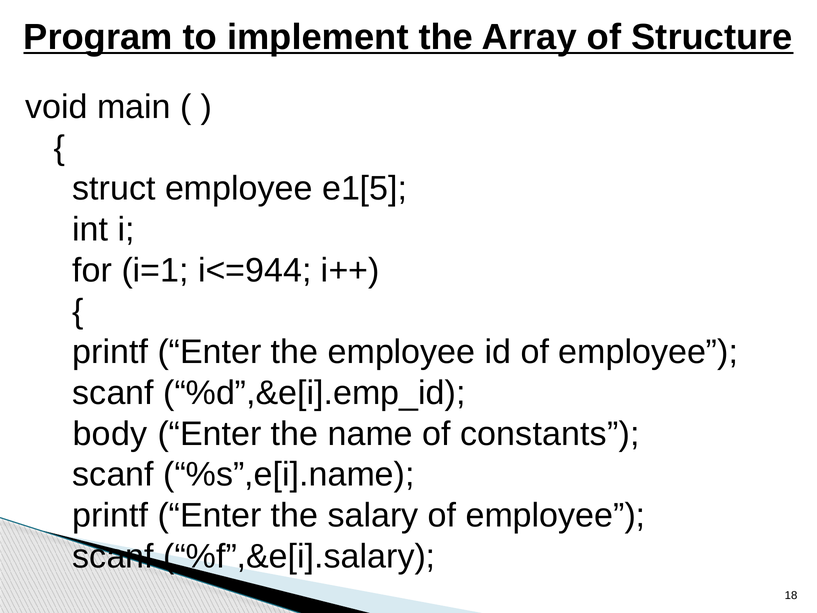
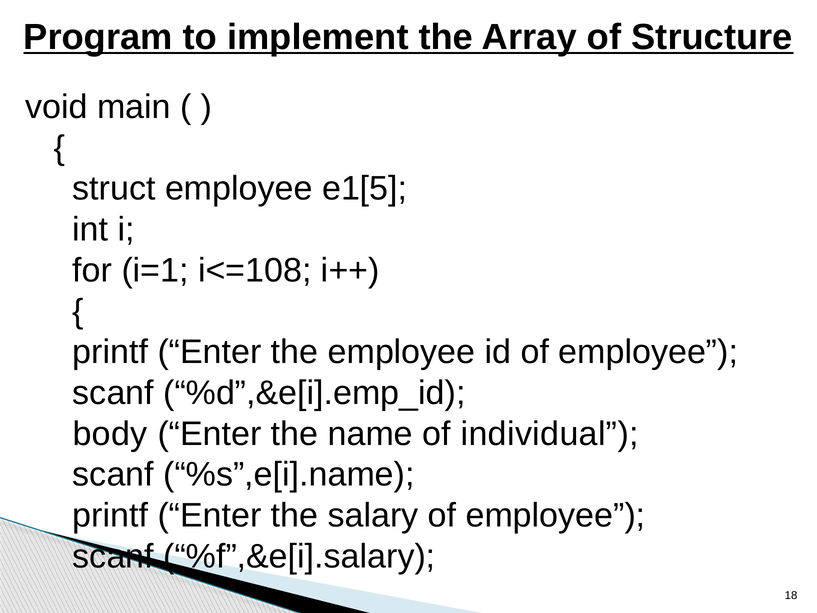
i<=944: i<=944 -> i<=108 (255, 270)
constants: constants -> individual (550, 434)
